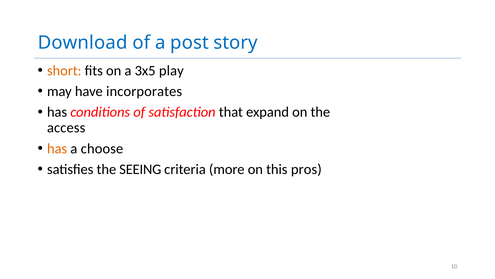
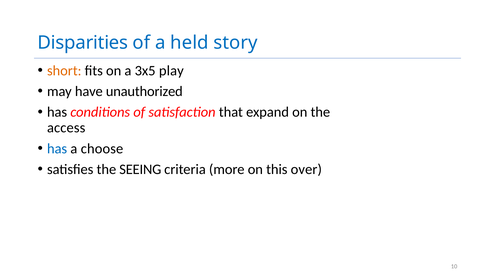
Download: Download -> Disparities (83, 43)
post: post -> held (190, 43)
incorporates: incorporates -> unauthorized (144, 91)
has colour: orange -> blue (57, 148)
pros: pros -> over (306, 169)
